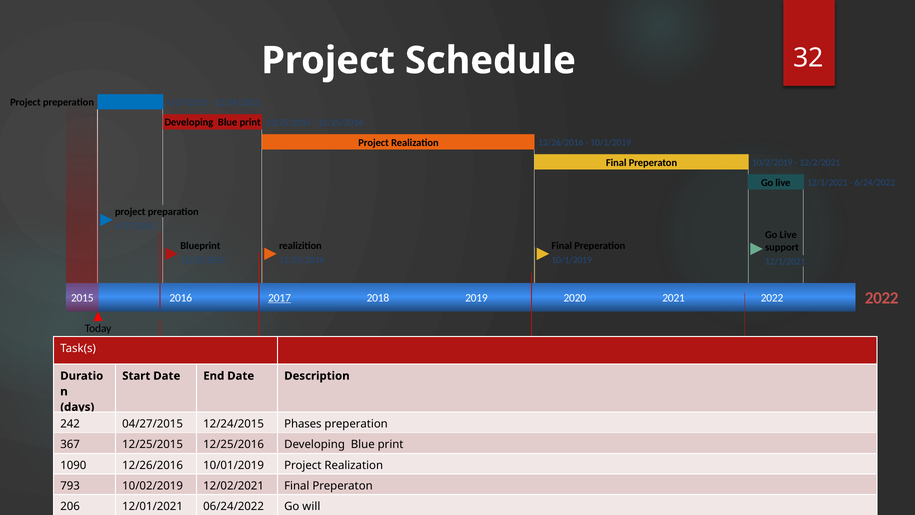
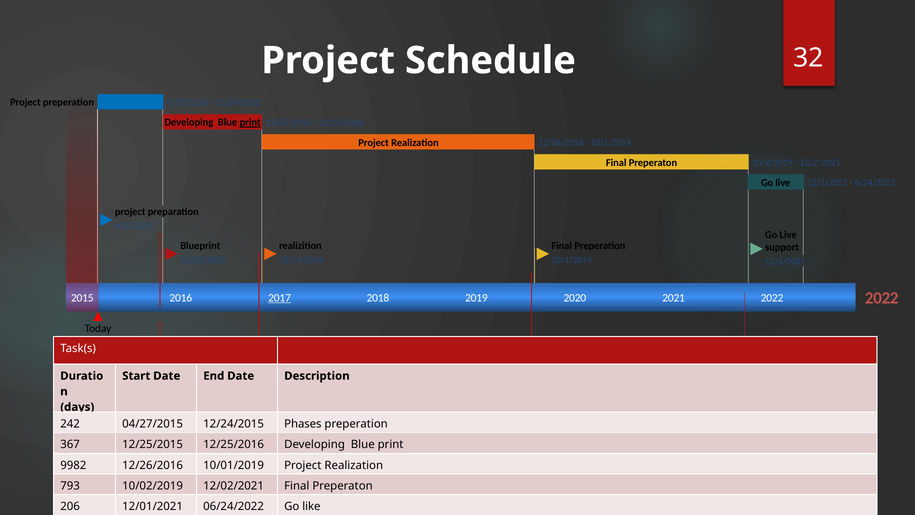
print underline: none -> present (250, 122)
1090: 1090 -> 9982 (73, 465)
will: will -> like (311, 506)
